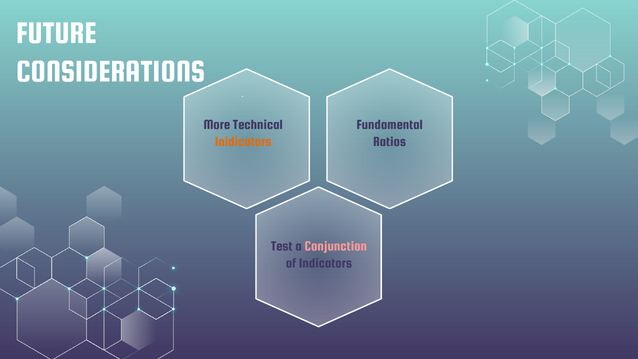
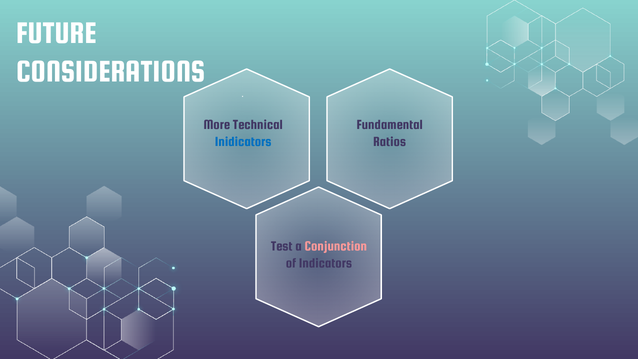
Inidicators colour: orange -> blue (243, 142)
